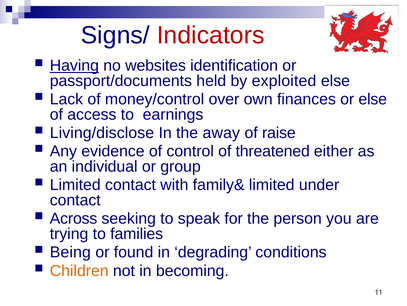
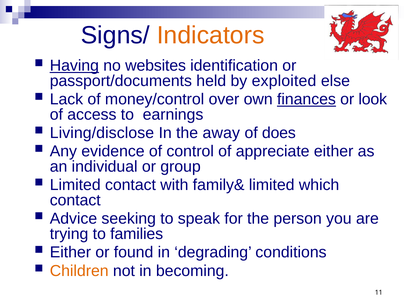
Indicators colour: red -> orange (211, 35)
finances underline: none -> present (306, 99)
or else: else -> look (373, 99)
raise: raise -> does (279, 133)
threatened: threatened -> appreciate (273, 151)
under: under -> which (319, 185)
Across: Across -> Advice (73, 218)
Being: Being -> Either (70, 252)
